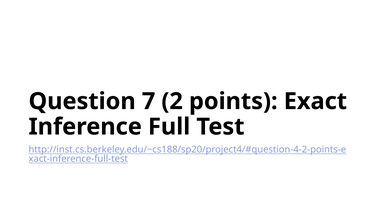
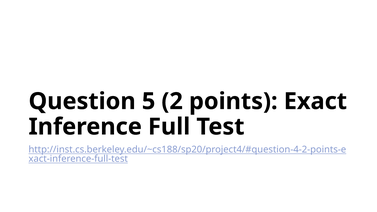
7: 7 -> 5 (149, 101)
